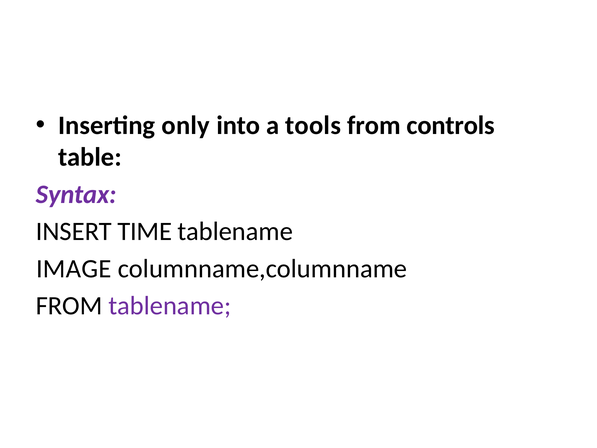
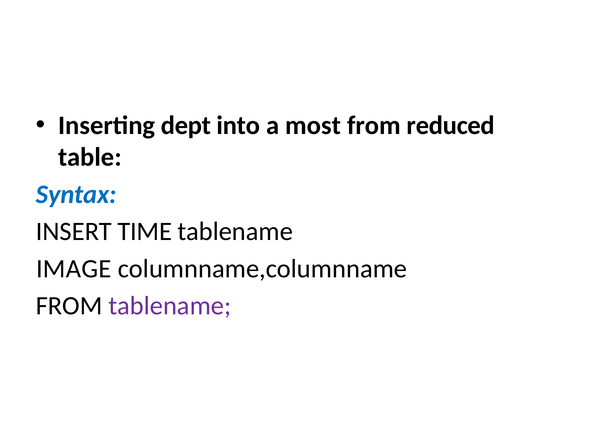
only: only -> dept (186, 125)
tools: tools -> most (313, 125)
controls: controls -> reduced (451, 125)
Syntax colour: purple -> blue (76, 194)
